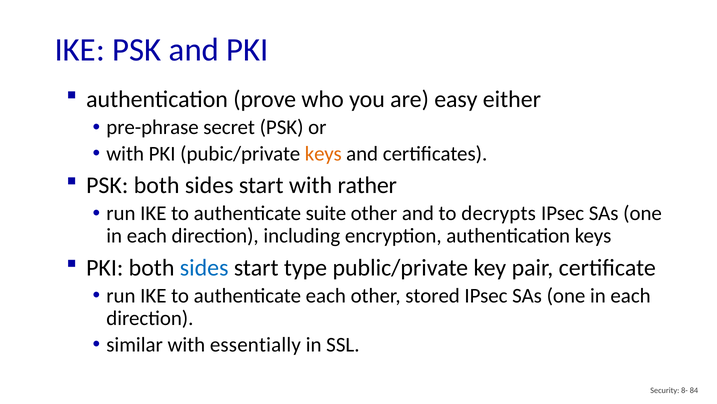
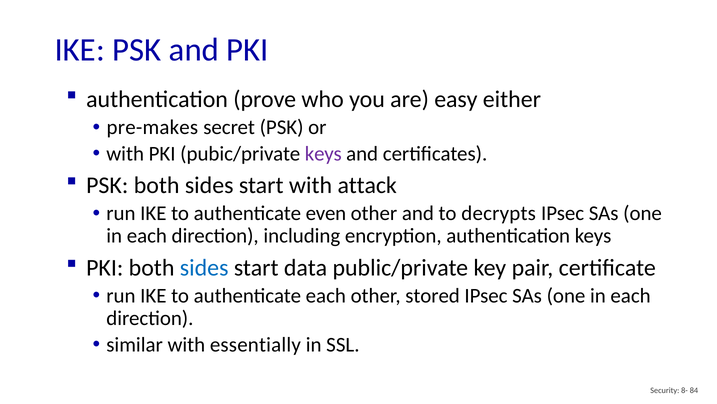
pre-phrase: pre-phrase -> pre-makes (152, 127)
keys colour: orange -> purple (323, 154)
rather: rather -> attack (367, 185)
suite: suite -> even (326, 213)
type: type -> data (306, 267)
